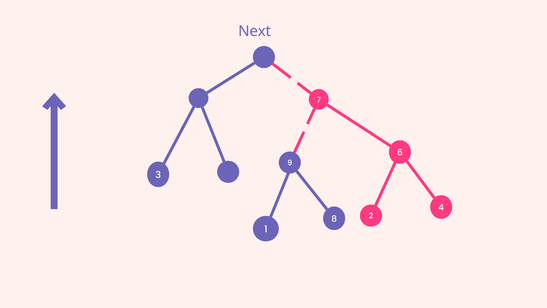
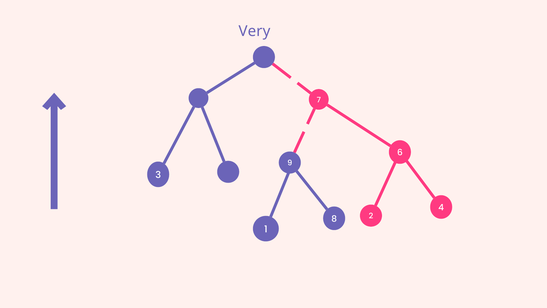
Next: Next -> Very (254, 31)
